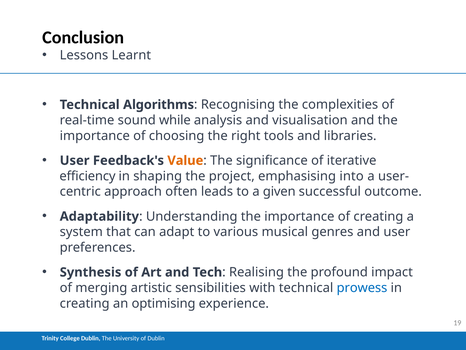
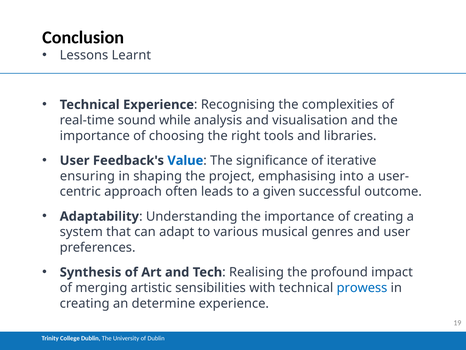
Technical Algorithms: Algorithms -> Experience (159, 105)
Value colour: orange -> blue (185, 160)
efficiency: efficiency -> ensuring (87, 176)
optimising: optimising -> determine (163, 303)
